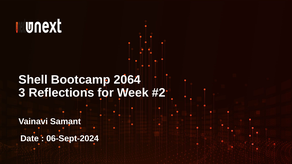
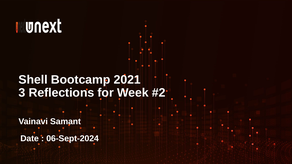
2064: 2064 -> 2021 (127, 80)
